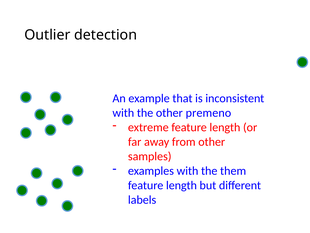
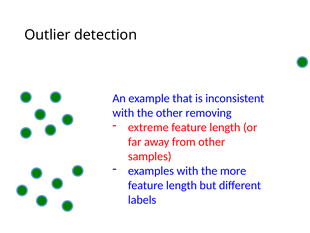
premeno: premeno -> removing (209, 113)
them: them -> more (233, 170)
